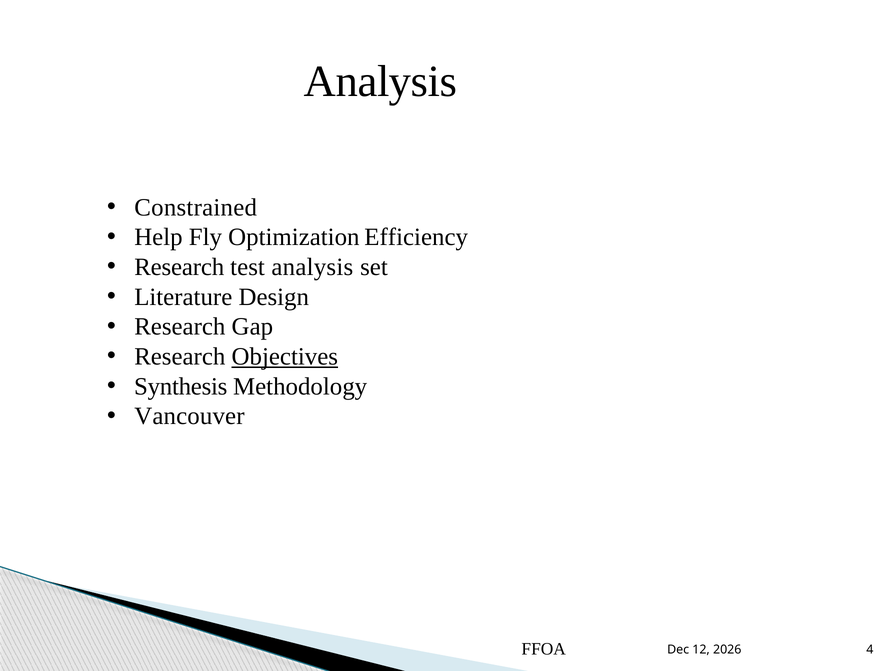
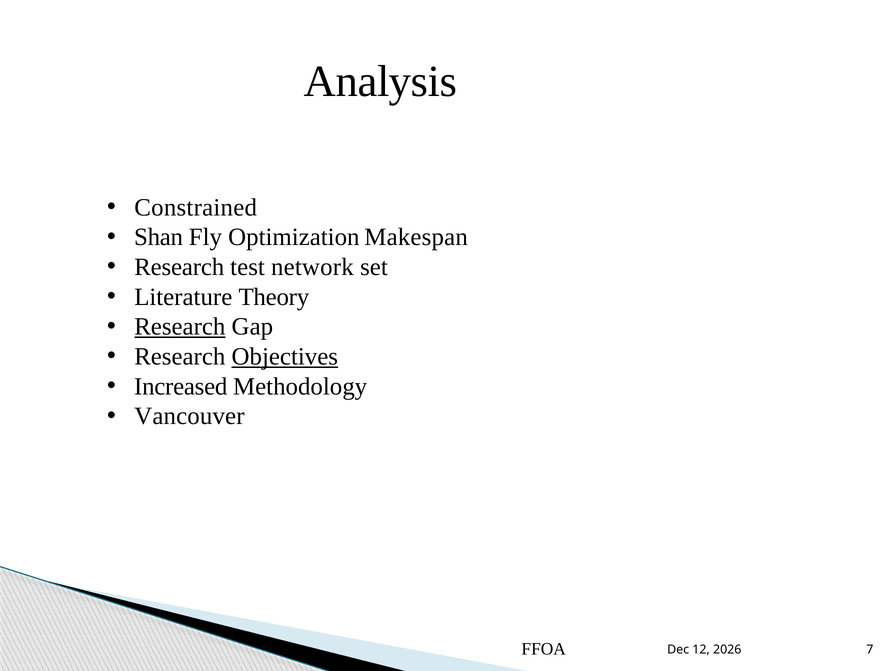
Help: Help -> Shan (159, 237)
Efficiency: Efficiency -> Makespan (416, 237)
test analysis: analysis -> network (312, 267)
Design: Design -> Theory (274, 297)
Research underline: none -> present (180, 327)
Synthesis: Synthesis -> Increased (181, 387)
4: 4 -> 7 (870, 650)
